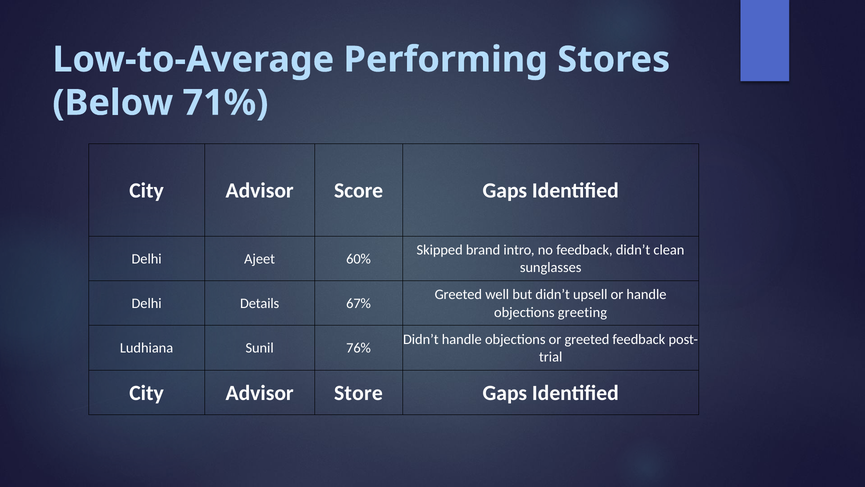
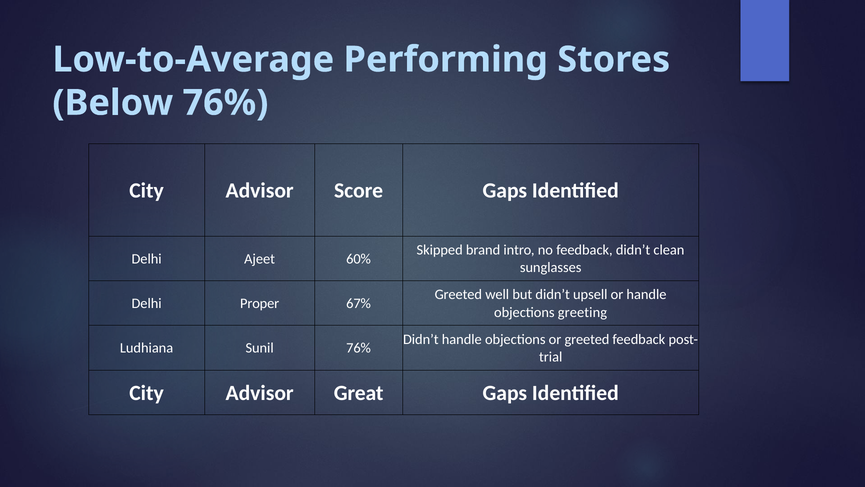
Below 71%: 71% -> 76% (225, 103)
Details: Details -> Proper (260, 303)
Store: Store -> Great (359, 393)
